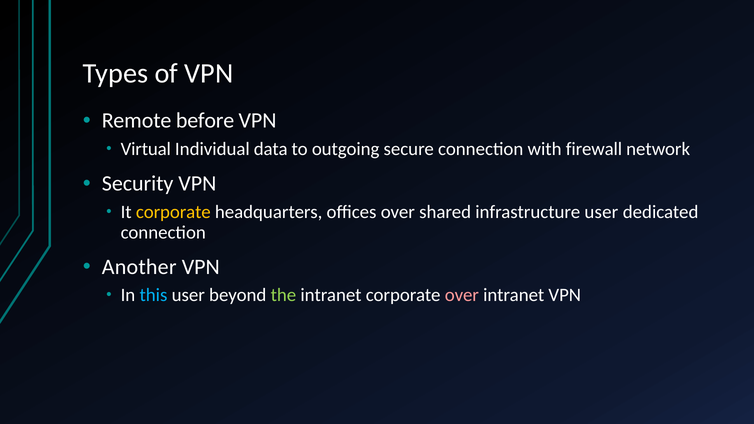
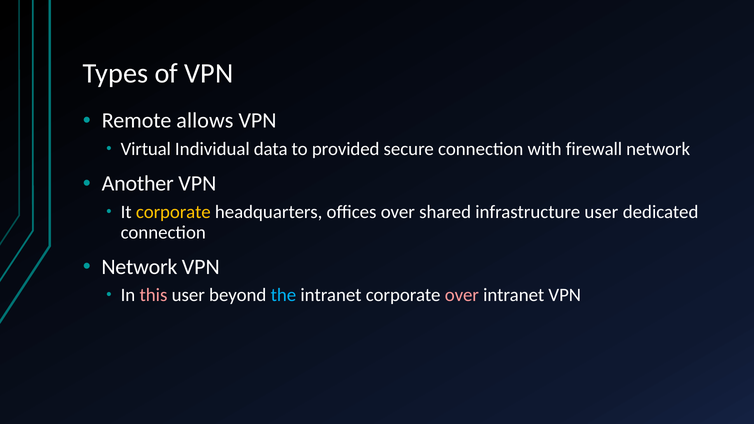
before: before -> allows (205, 121)
outgoing: outgoing -> provided (346, 149)
Security: Security -> Another (138, 184)
Another: Another -> Network (139, 267)
this colour: light blue -> pink (153, 295)
the colour: light green -> light blue (283, 295)
